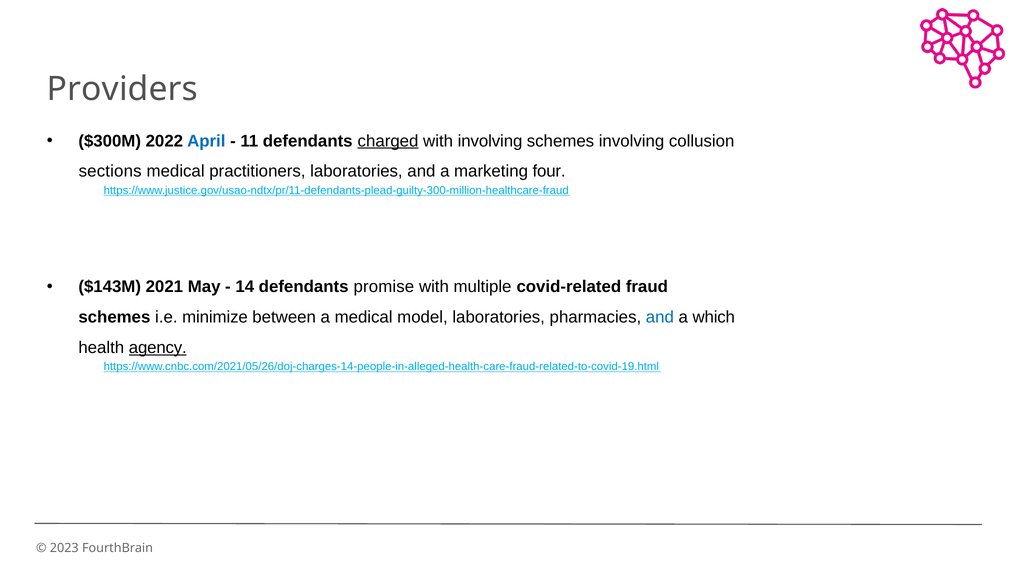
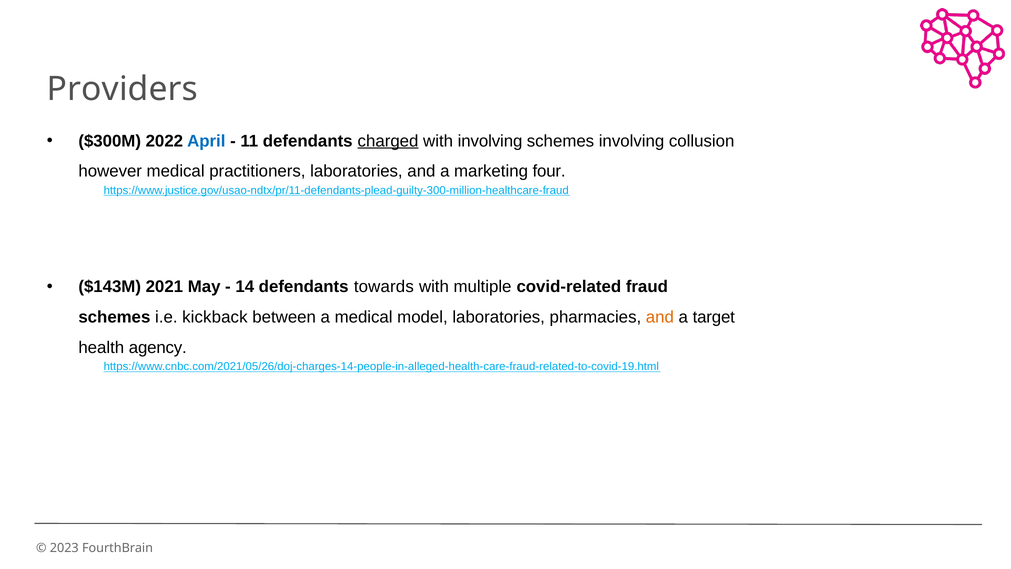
sections: sections -> however (110, 171)
promise: promise -> towards (384, 287)
minimize: minimize -> kickback (215, 317)
and colour: blue -> orange (660, 317)
which: which -> target (714, 317)
agency underline: present -> none (158, 347)
